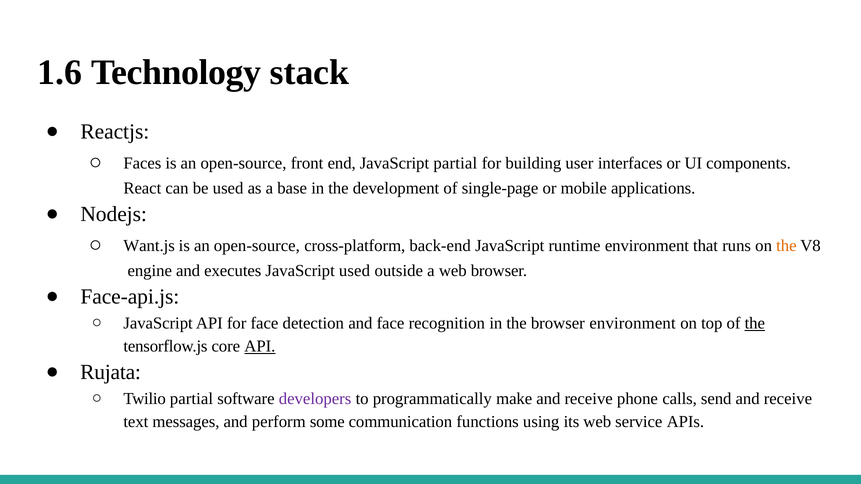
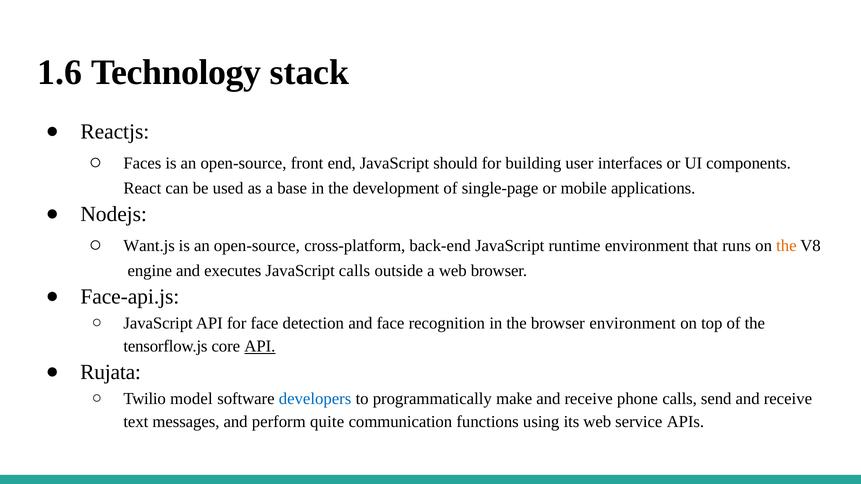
JavaScript partial: partial -> should (455, 163)
JavaScript used: used -> calls (354, 271)
the underline: present -> none (755, 324)
Twilio partial: partial -> model (191, 399)
developers colour: purple -> blue (315, 399)
some: some -> quite (327, 422)
